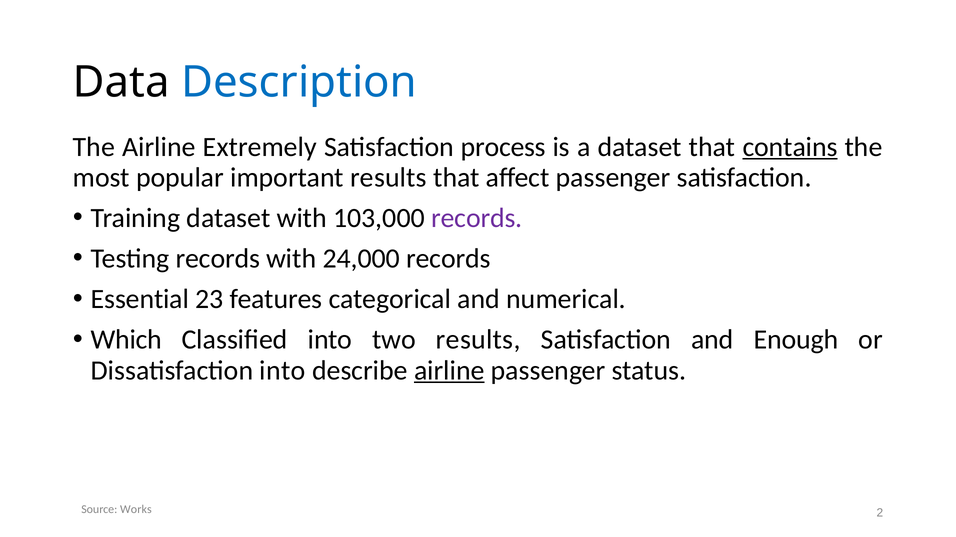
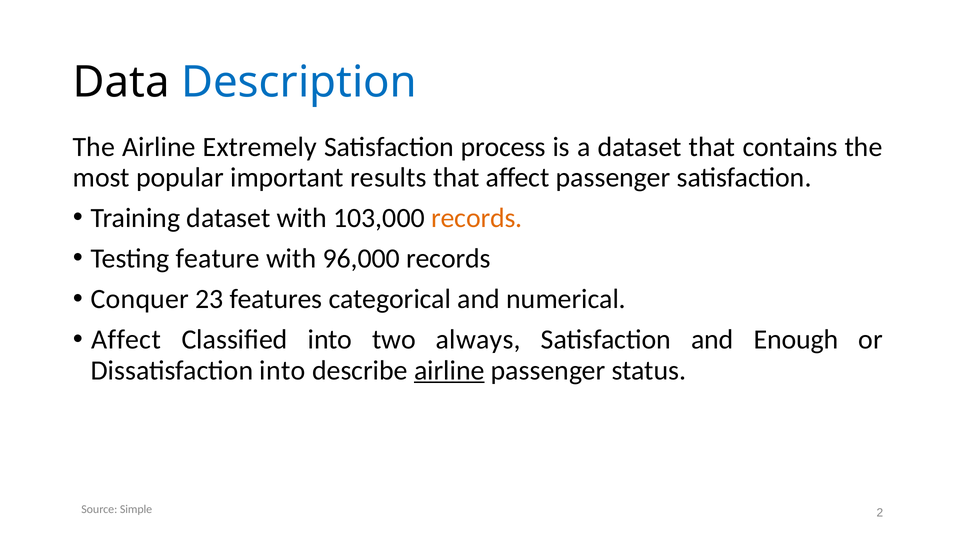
contains underline: present -> none (790, 147)
records colour: purple -> orange (477, 218)
Testing records: records -> feature (218, 259)
24,000: 24,000 -> 96,000 (361, 259)
Essential: Essential -> Conquer (140, 300)
Which: Which -> Affect (126, 340)
two results: results -> always (478, 340)
Works: Works -> Simple (136, 510)
